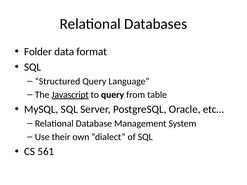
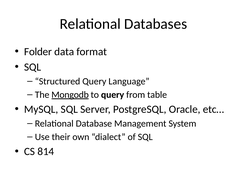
Javascript: Javascript -> Mongodb (70, 95)
561: 561 -> 814 (46, 152)
